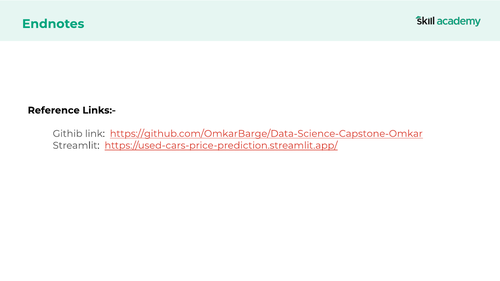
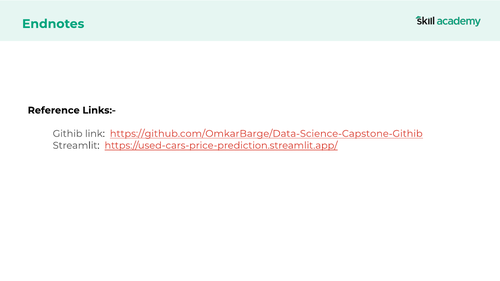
https://github.com/OmkarBarge/Data-Science-Capstone-Omkar: https://github.com/OmkarBarge/Data-Science-Capstone-Omkar -> https://github.com/OmkarBarge/Data-Science-Capstone-Githib (266, 134)
